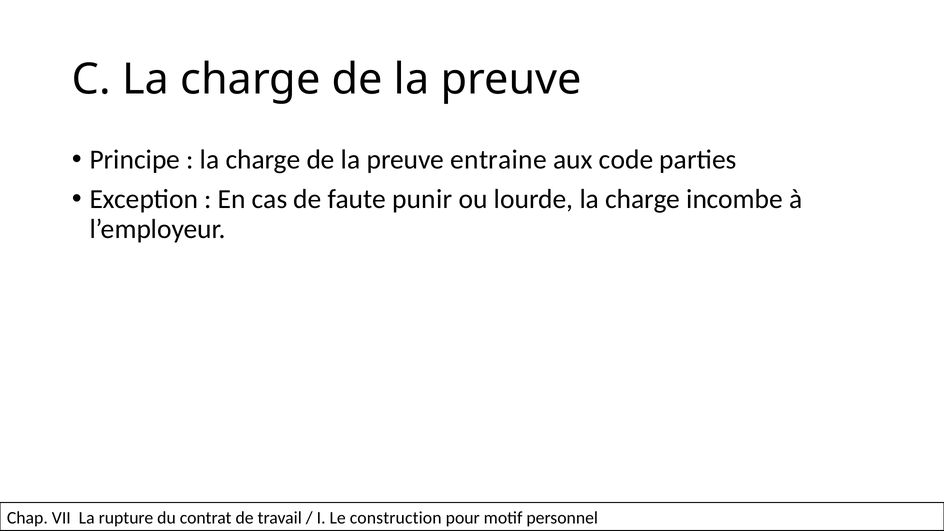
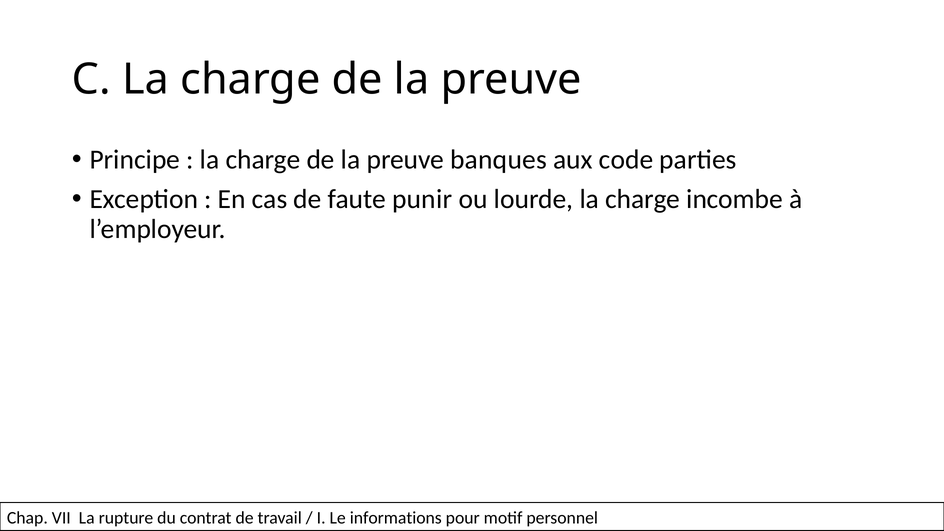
entraine: entraine -> banques (499, 160)
construction: construction -> informations (396, 518)
